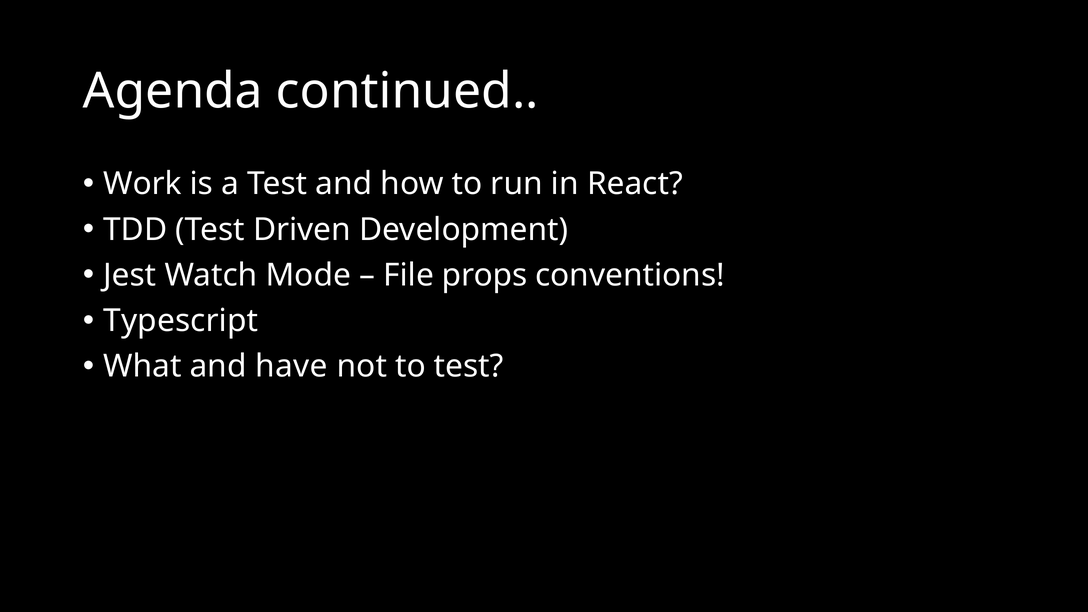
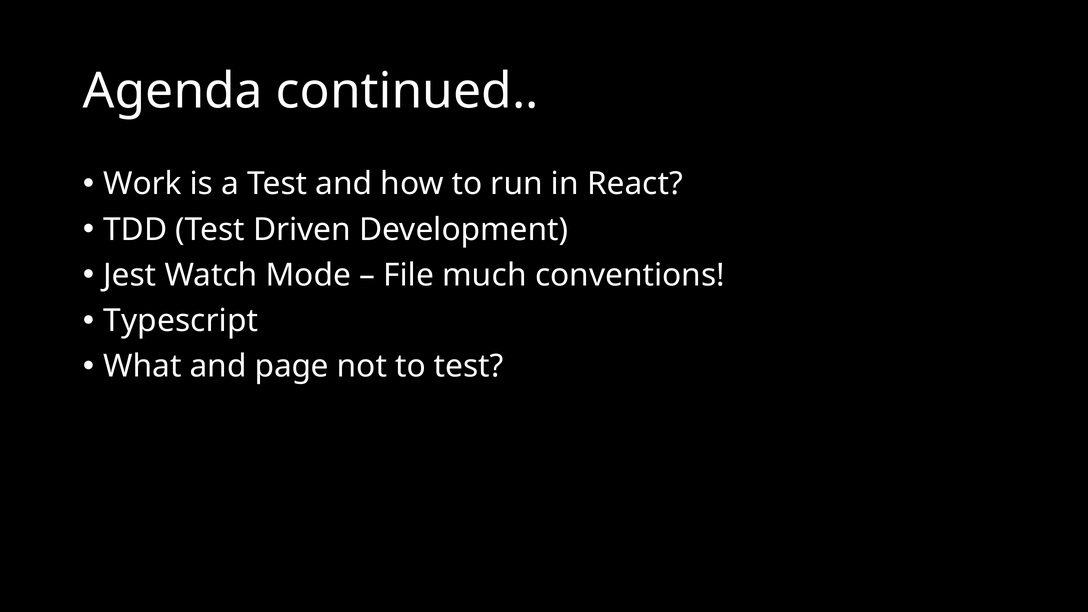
props: props -> much (484, 275)
have: have -> page (292, 366)
